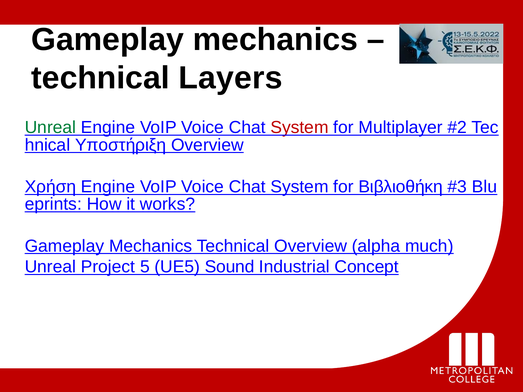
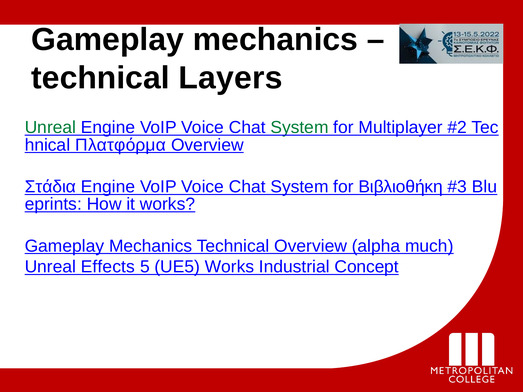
System colour: red -> green (299, 128)
Υποστήριξη: Υποστήριξη -> Πλατφόρμα (121, 145)
Χρήση: Χρήση -> Στάδια (50, 187)
Project: Project -> Effects (108, 267)
UE5 Sound: Sound -> Works (229, 267)
